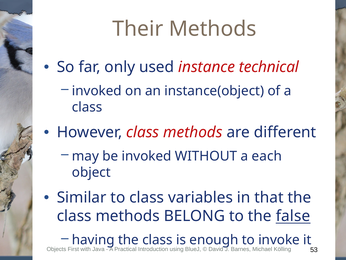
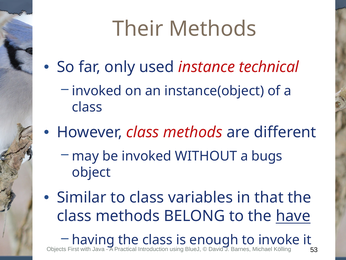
each: each -> bugs (267, 156)
false: false -> have (293, 216)
